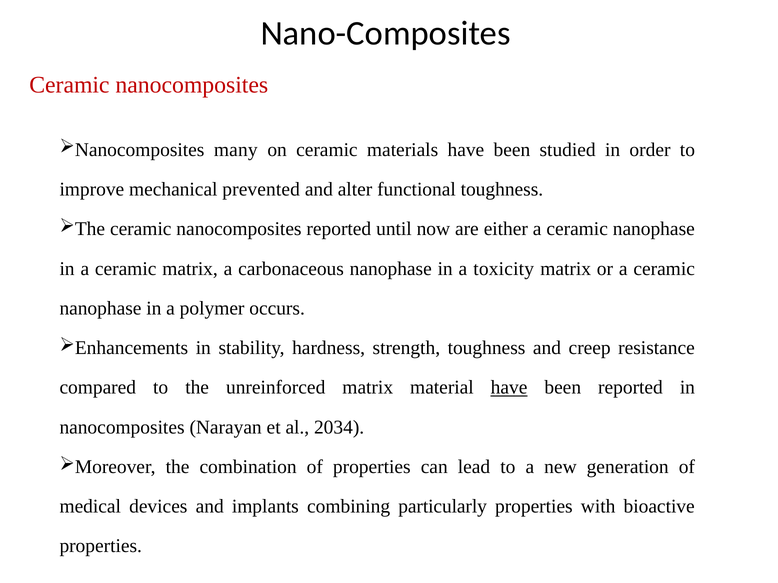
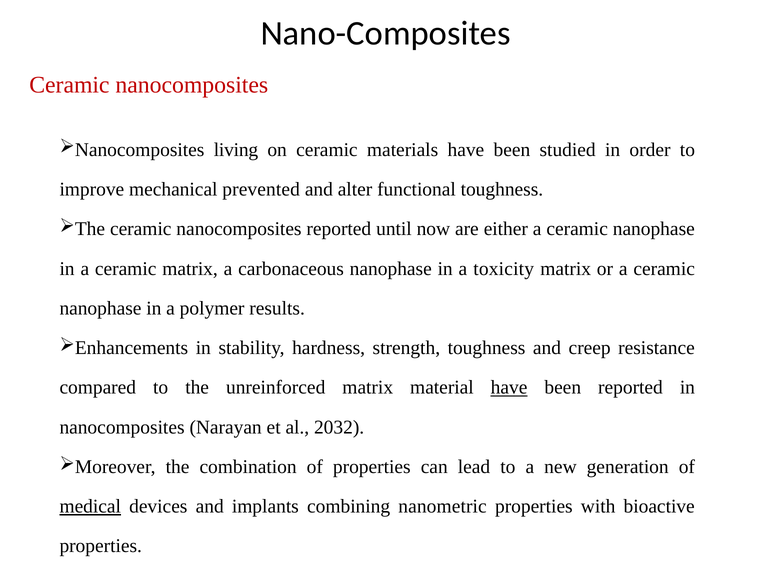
many: many -> living (236, 150)
occurs: occurs -> results (277, 309)
2034: 2034 -> 2032 (339, 428)
medical underline: none -> present (90, 507)
particularly: particularly -> nanometric (443, 507)
